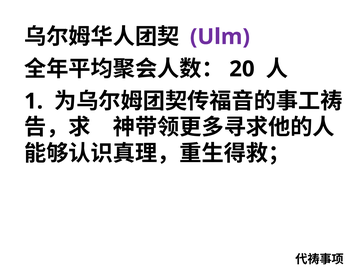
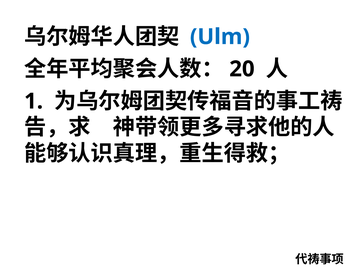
Ulm colour: purple -> blue (220, 37)
